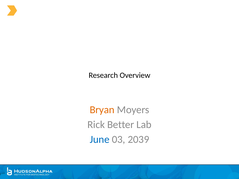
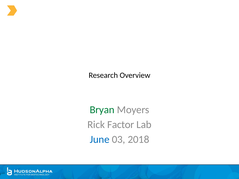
Bryan colour: orange -> green (102, 110)
Better: Better -> Factor (121, 125)
2039: 2039 -> 2018 (138, 140)
